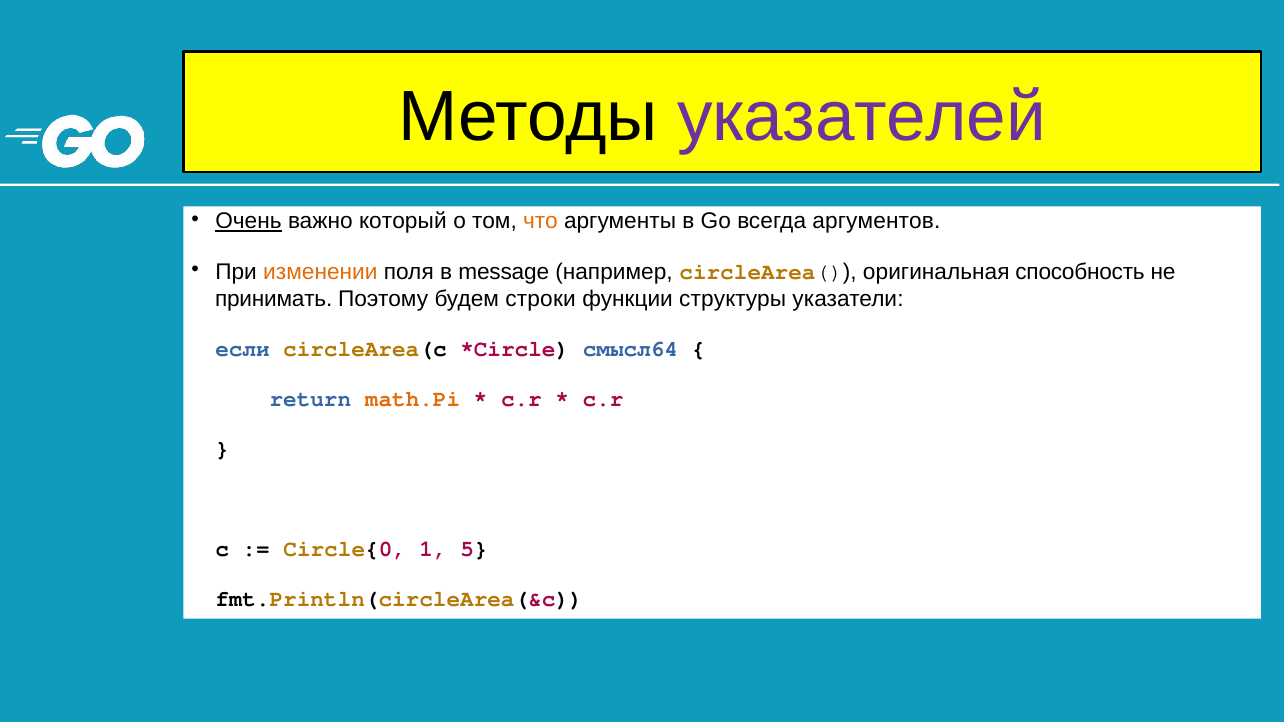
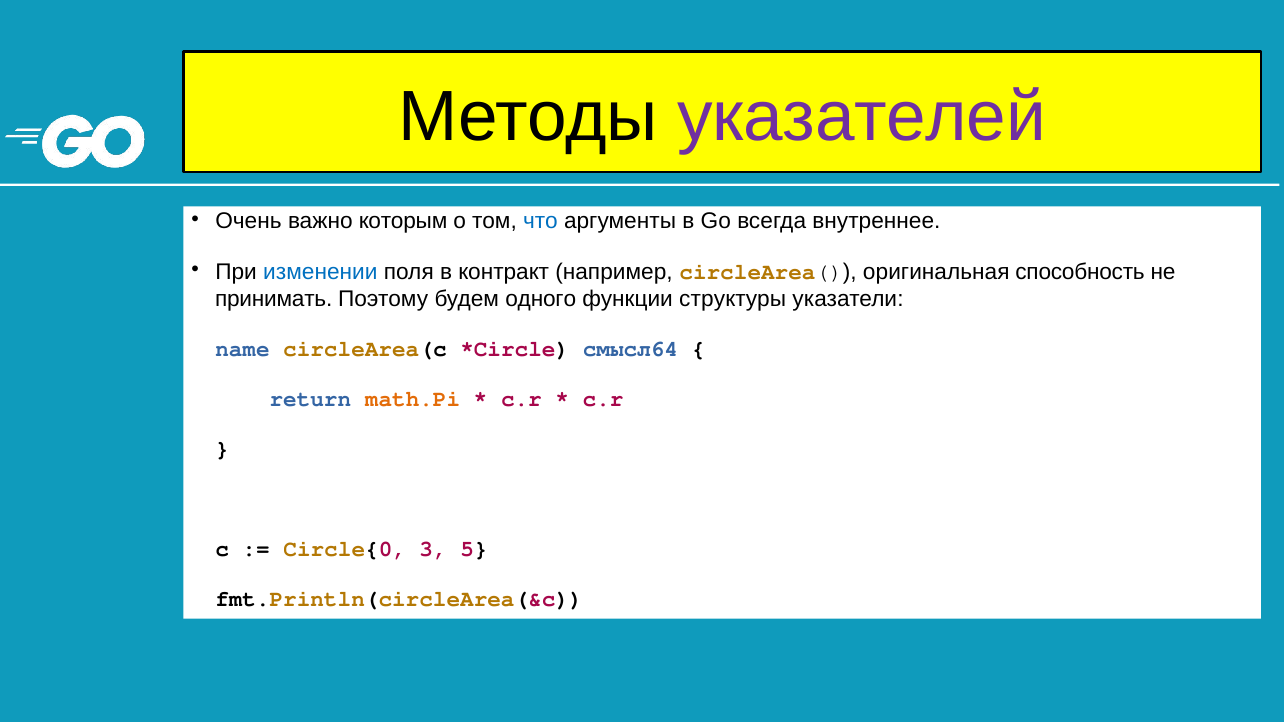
Очень underline: present -> none (248, 222)
который: который -> которым (403, 222)
что colour: orange -> blue (540, 222)
аргументов: аргументов -> внутреннее (876, 222)
изменении colour: orange -> blue (320, 272)
message: message -> контракт (504, 272)
строки: строки -> одного (541, 299)
если: если -> name (242, 349)
1: 1 -> 3 (433, 549)
